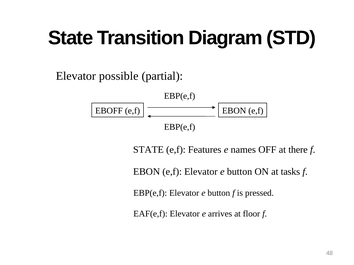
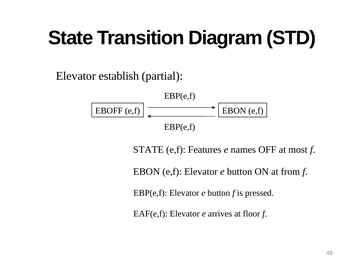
possible: possible -> establish (119, 76)
there: there -> most (298, 150)
tasks: tasks -> from (290, 172)
